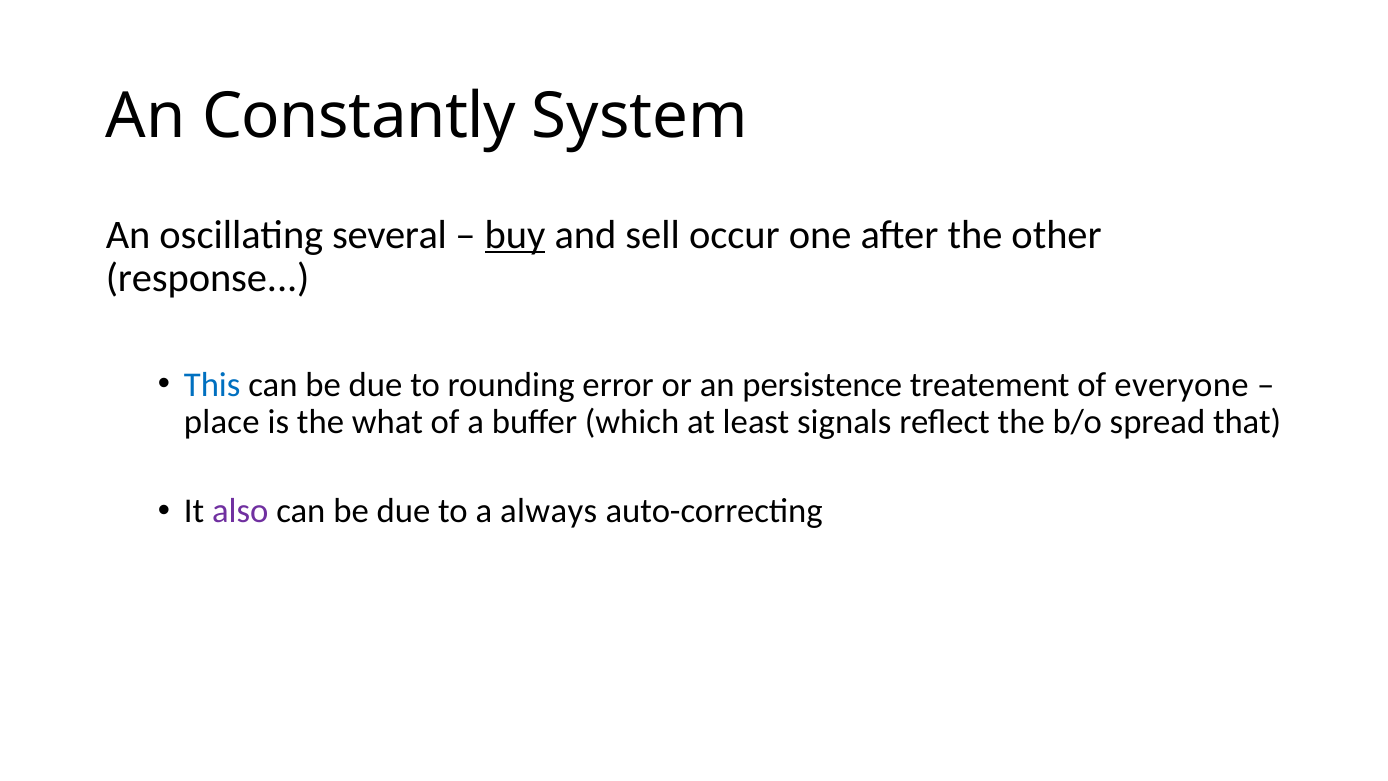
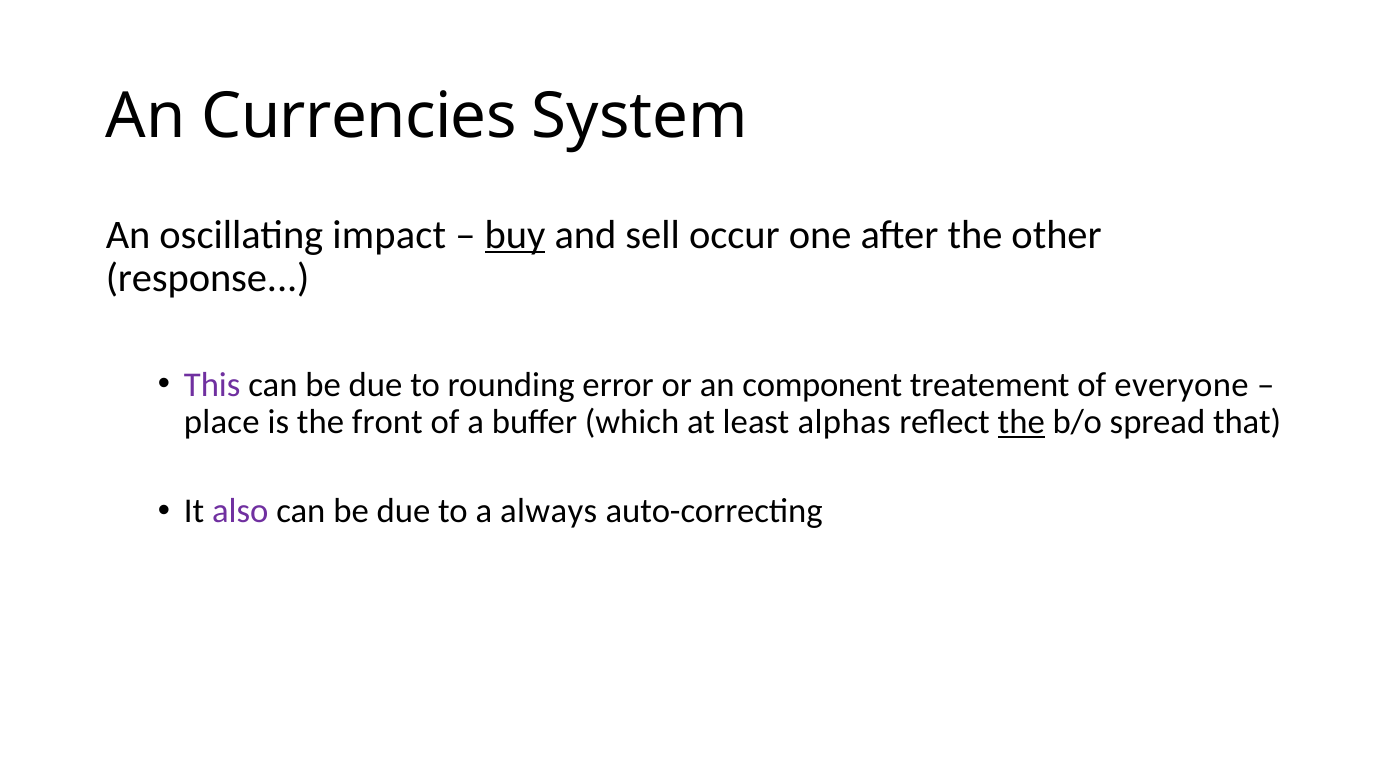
Constantly: Constantly -> Currencies (359, 117)
several: several -> impact (389, 235)
This colour: blue -> purple (212, 384)
persistence: persistence -> component (822, 384)
what: what -> front (387, 422)
signals: signals -> alphas (844, 422)
the underline: none -> present (1021, 422)
